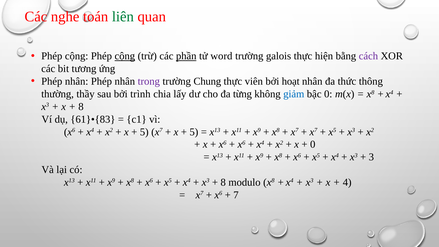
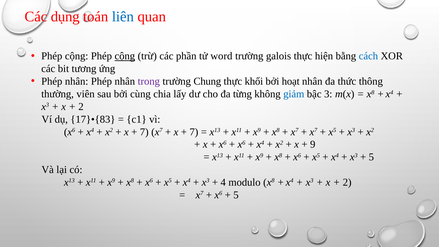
nghe: nghe -> dụng (65, 17)
liên colour: green -> blue (123, 17)
phần underline: present -> none (186, 56)
cách colour: purple -> blue (368, 56)
viên: viên -> khối (254, 81)
thầy: thầy -> viên (86, 94)
trình: trình -> cùng (140, 94)
bậc 0: 0 -> 3 (328, 94)
8: 8 -> 2 (81, 107)
61}•{83: 61}•{83 -> 17}•{83 (93, 119)
5: 5 -> 7 (144, 132)
5: 5 -> 7 (194, 132)
0: 0 -> 9 (313, 144)
3: 3 -> 5 (371, 157)
8: 8 -> 4 (223, 182)
4: 4 -> 2 (347, 182)
7: 7 -> 5 (236, 195)
